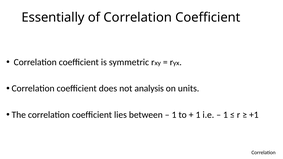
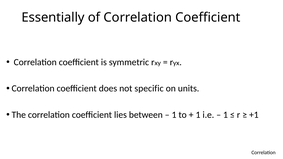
analysis: analysis -> specific (149, 89)
